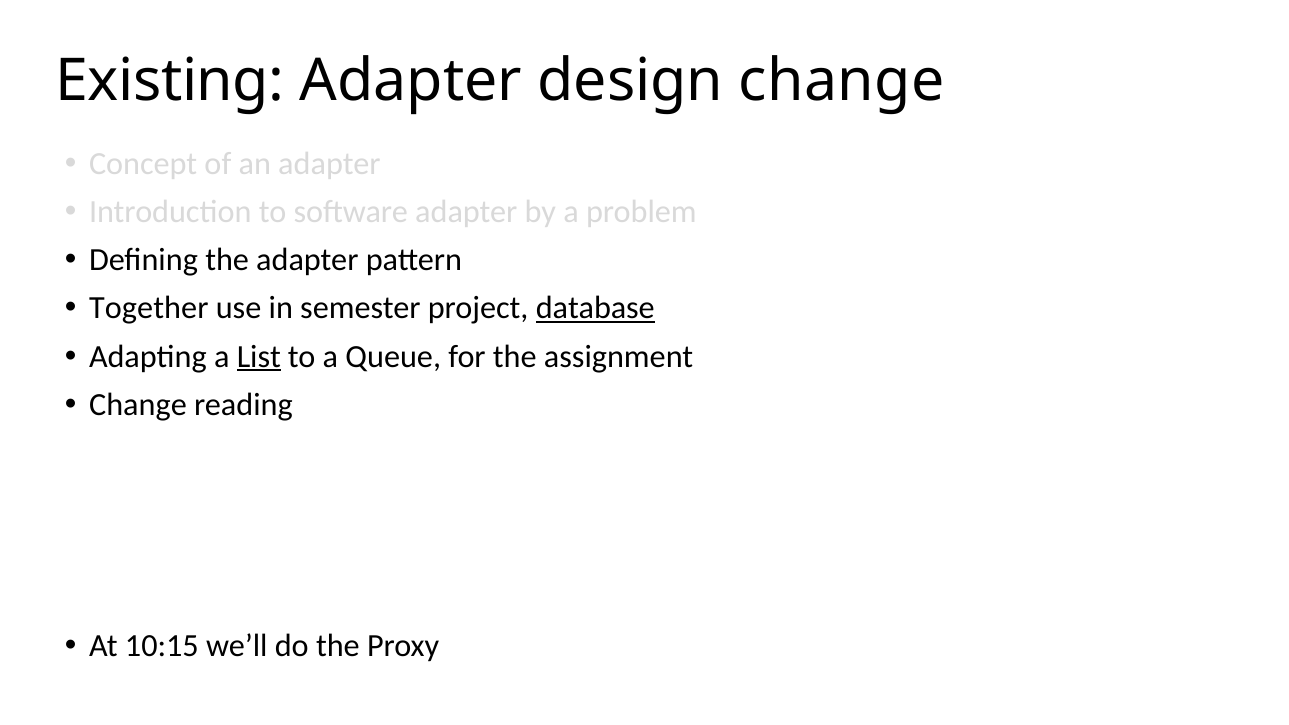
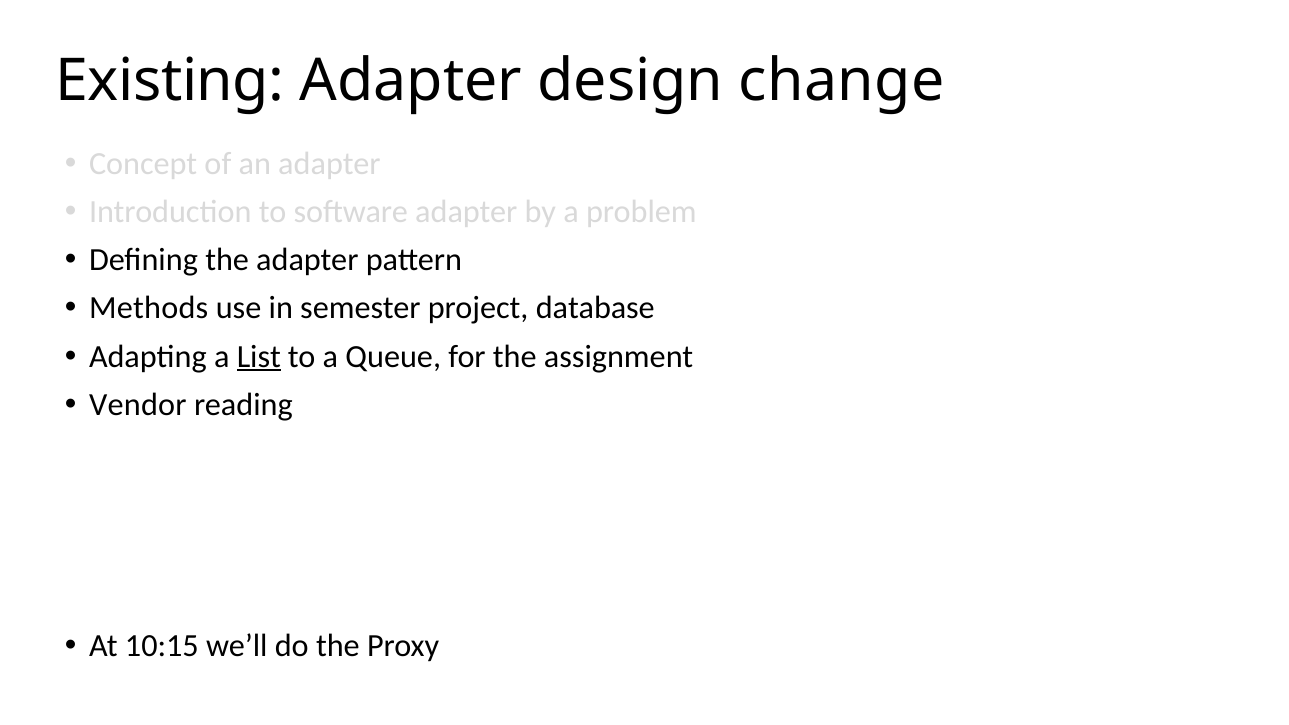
Together: Together -> Methods (149, 308)
database underline: present -> none (595, 308)
Change: Change -> Vendor (138, 405)
